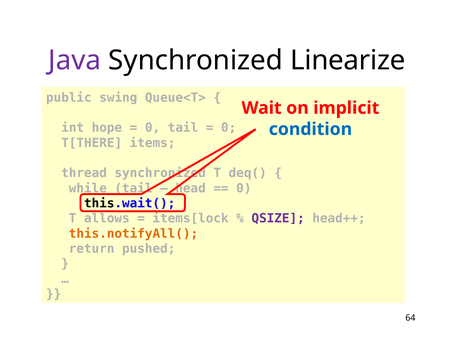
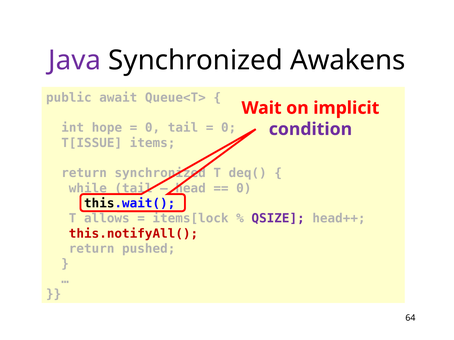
Linearize: Linearize -> Awakens (348, 61)
swing: swing -> await (118, 98)
condition colour: blue -> purple (310, 129)
T[THERE: T[THERE -> T[ISSUE (92, 143)
thread: thread -> return (84, 173)
this.notifyAll( colour: orange -> red (133, 234)
